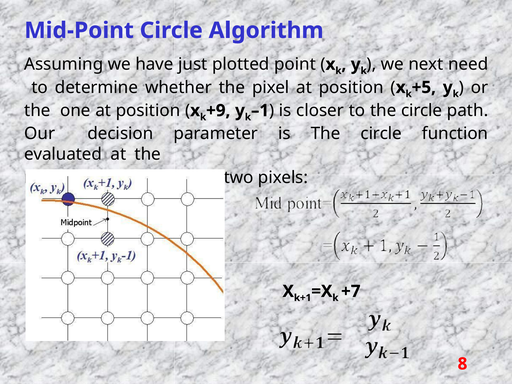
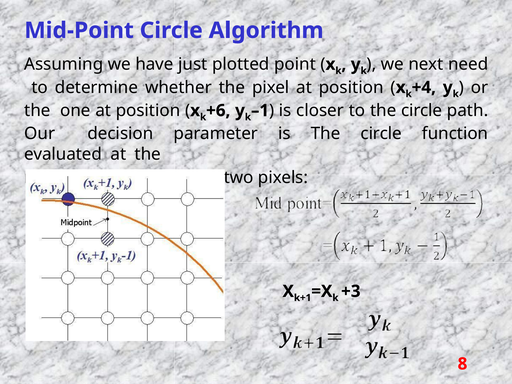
+5: +5 -> +4 (424, 87)
+9: +9 -> +6 (218, 111)
+7: +7 -> +3 (351, 291)
